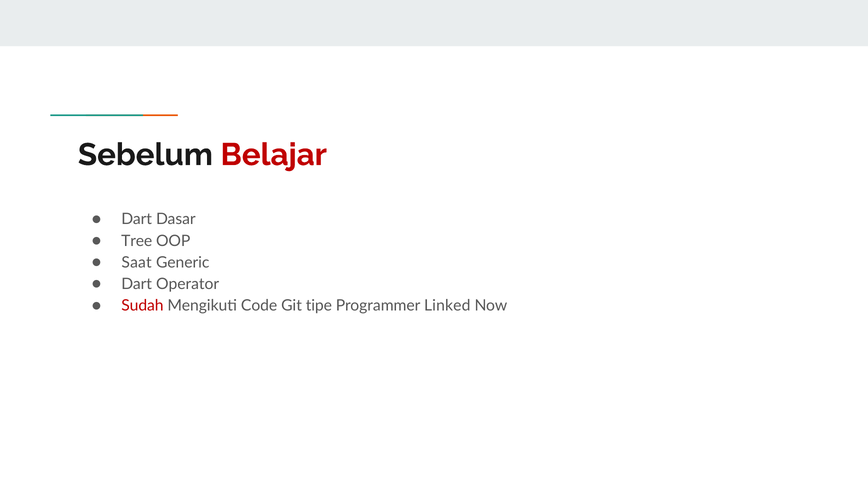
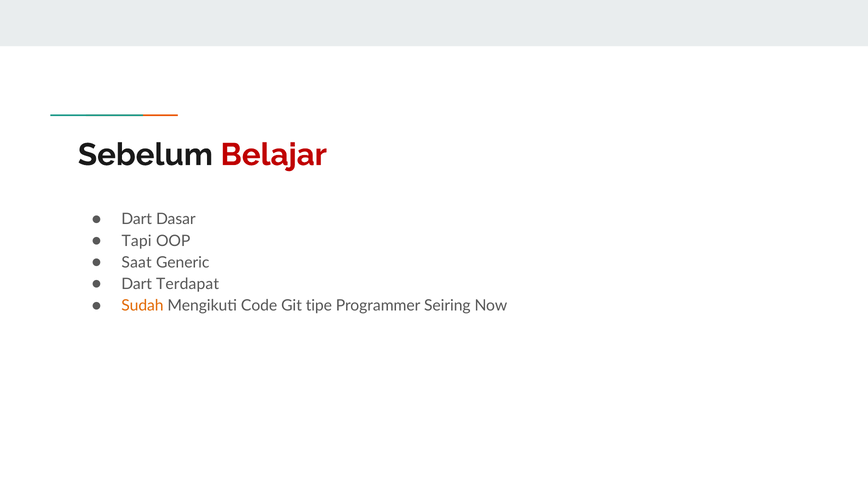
Tree: Tree -> Tapi (137, 241)
Operator: Operator -> Terdapat (188, 284)
Sudah colour: red -> orange (142, 306)
Linked: Linked -> Seiring (447, 306)
